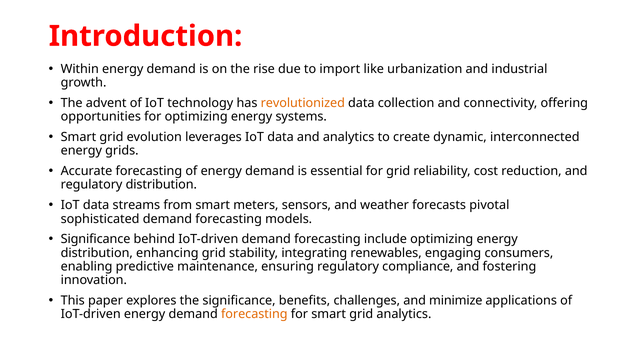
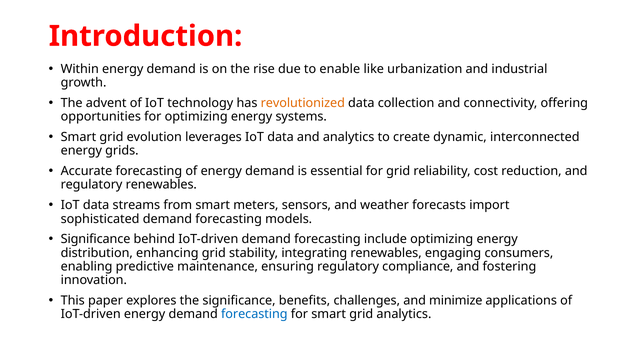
import: import -> enable (340, 69)
regulatory distribution: distribution -> renewables (161, 185)
pivotal: pivotal -> import (489, 205)
forecasting colour: orange -> blue (254, 314)
